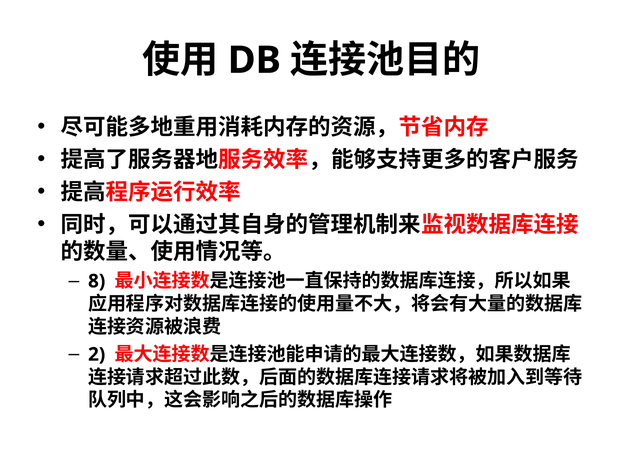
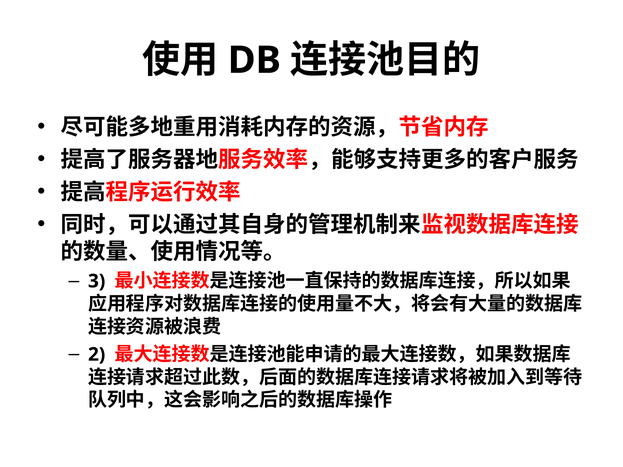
8: 8 -> 3 (97, 281)
